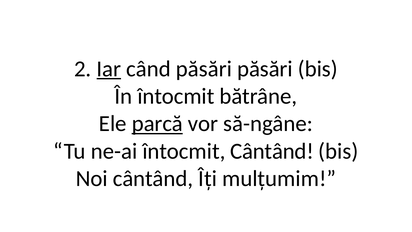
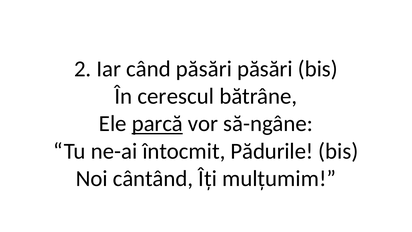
Iar underline: present -> none (109, 69)
În întocmit: întocmit -> cerescul (176, 96)
întocmit Cântând: Cântând -> Pădurile (272, 151)
